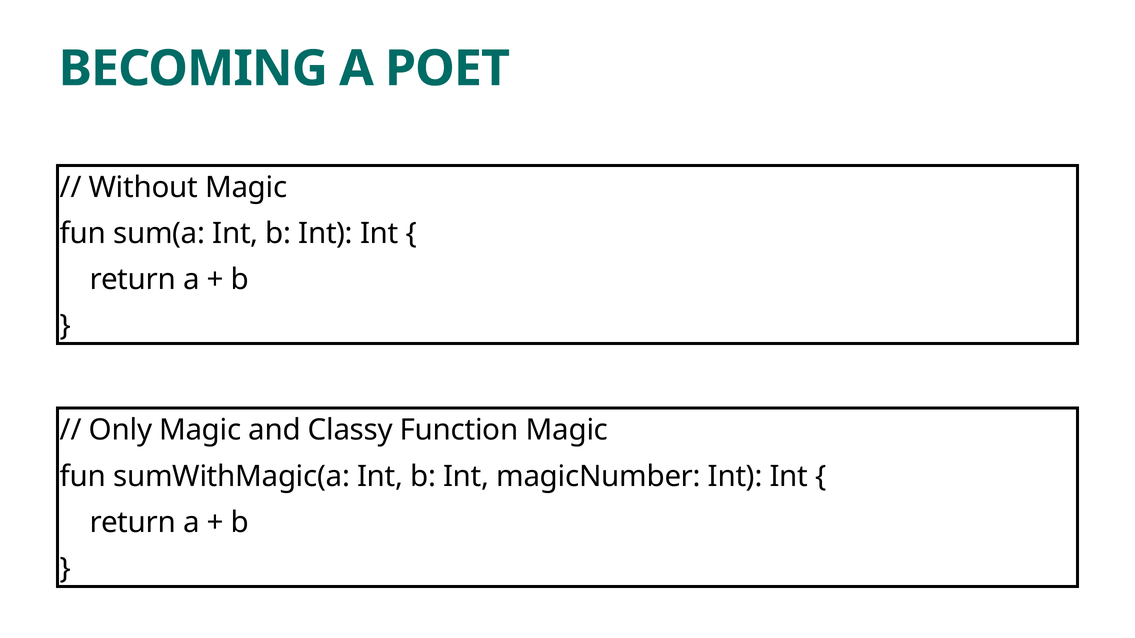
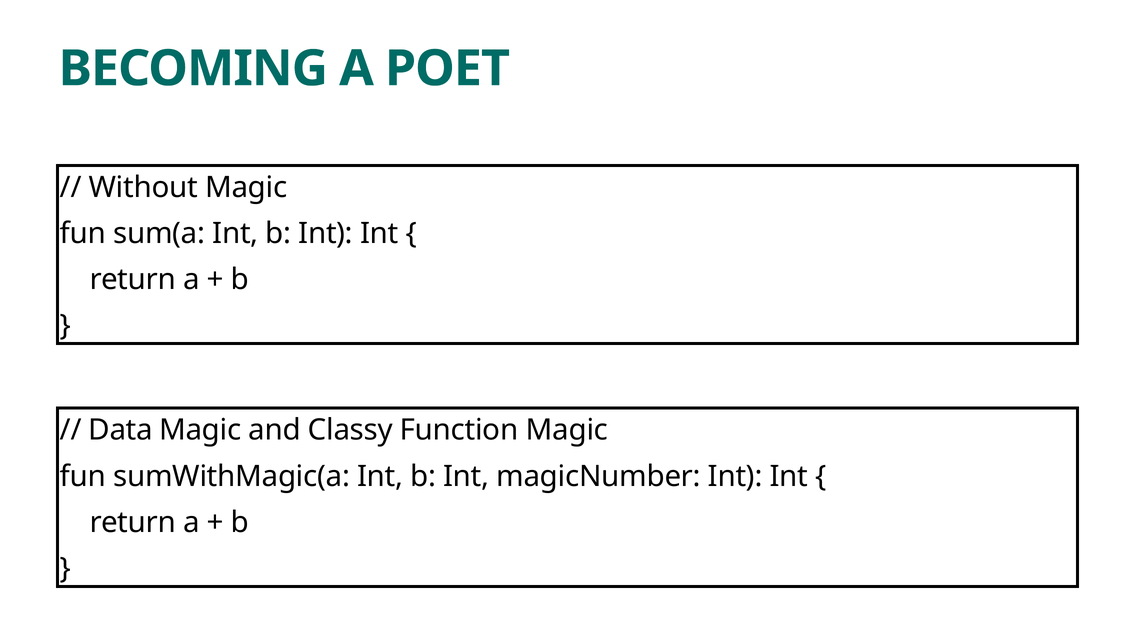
Only: Only -> Data (120, 430)
